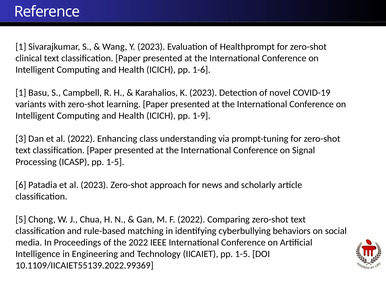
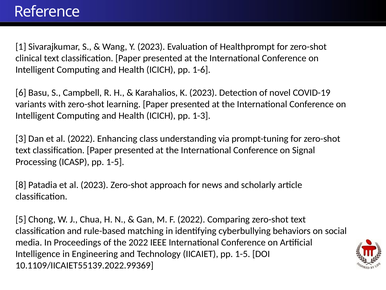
1: 1 -> 6 (21, 93)
1-9: 1-9 -> 1-3 (201, 116)
6: 6 -> 8 (21, 185)
